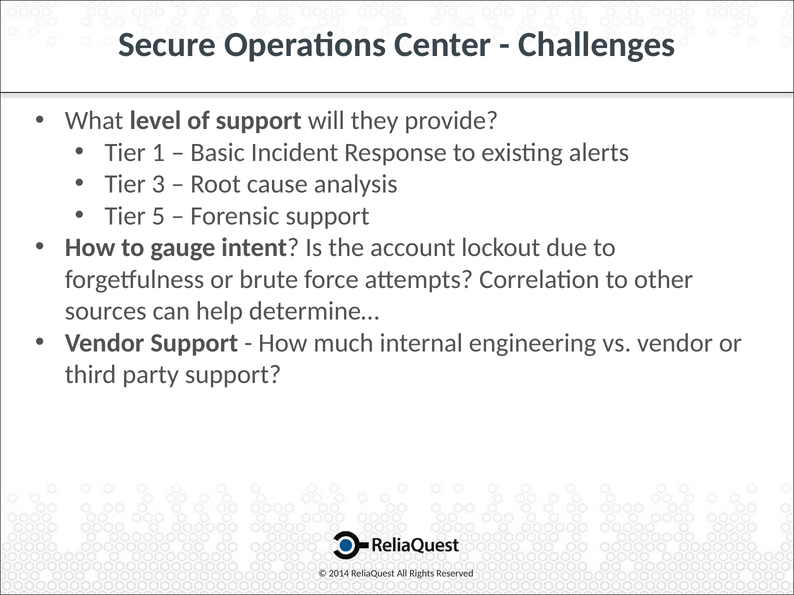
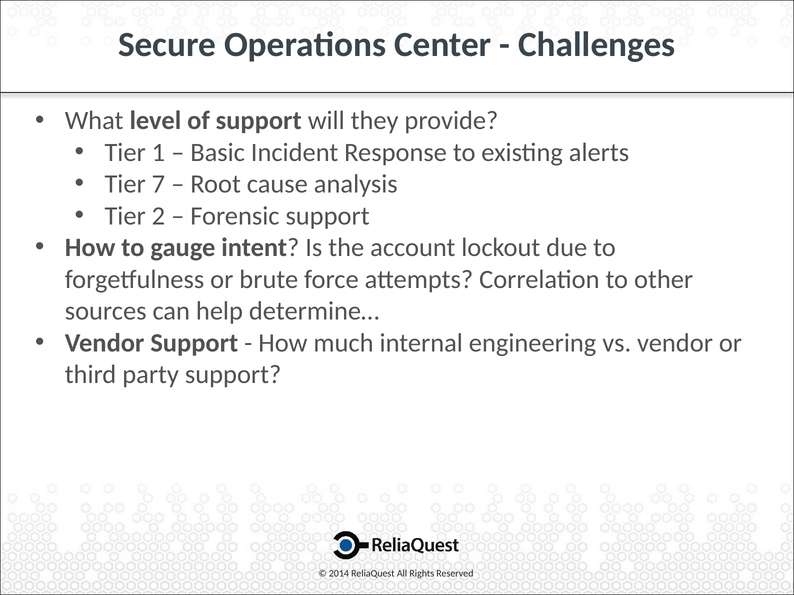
3: 3 -> 7 (158, 184)
5: 5 -> 2 (158, 216)
